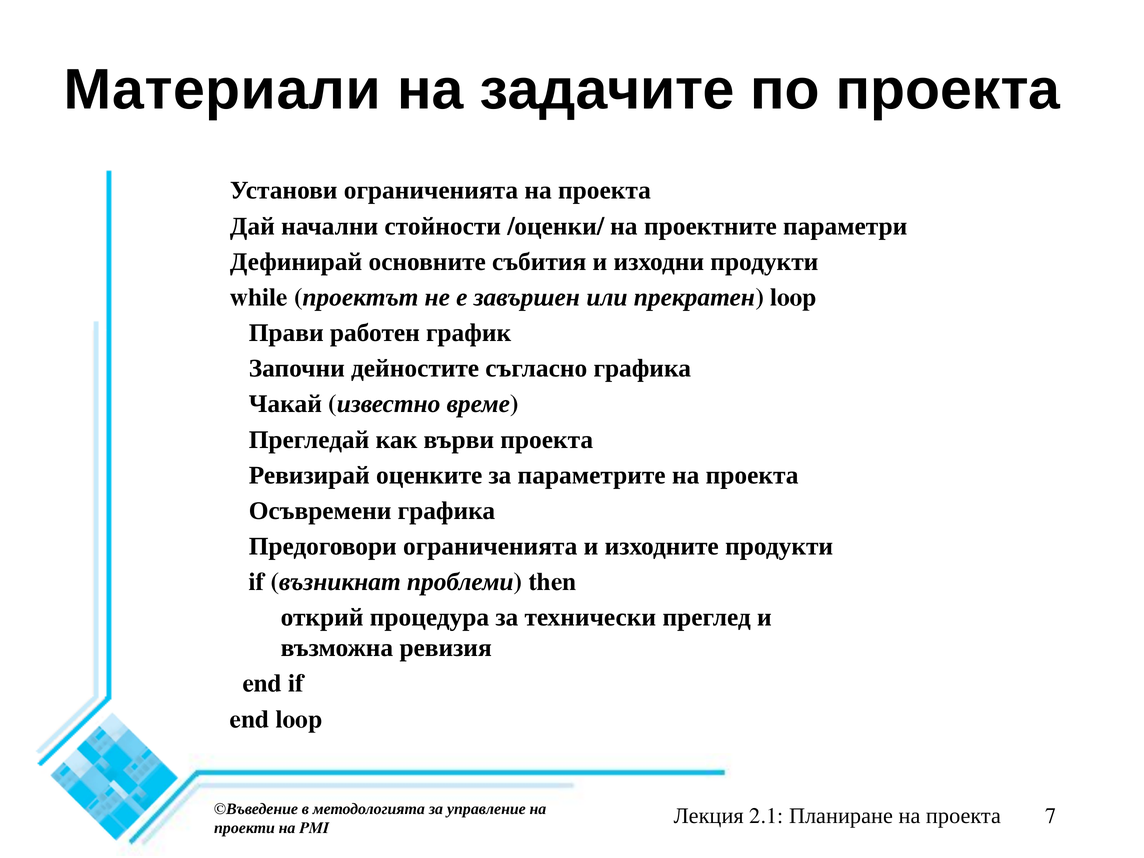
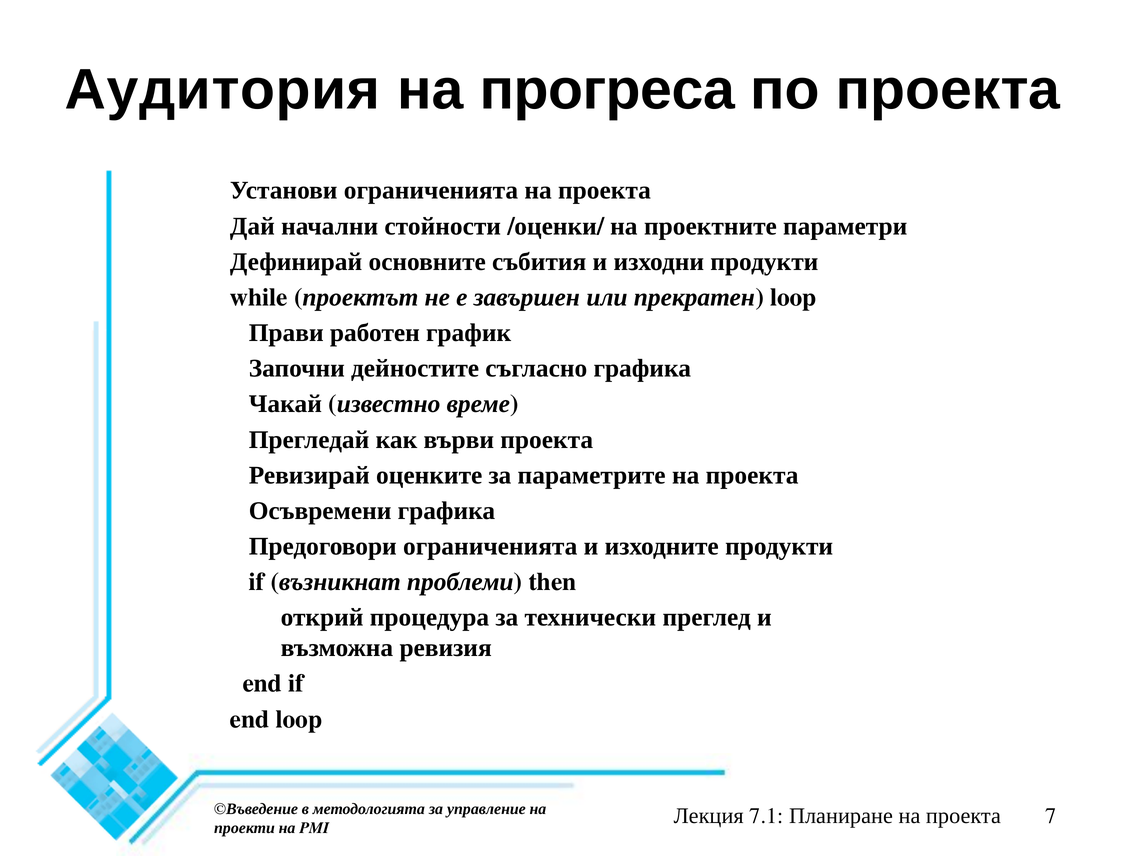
Материали: Материали -> Аудитория (222, 90)
задачите: задачите -> прогреса (607, 90)
2.1: 2.1 -> 7.1 (766, 816)
